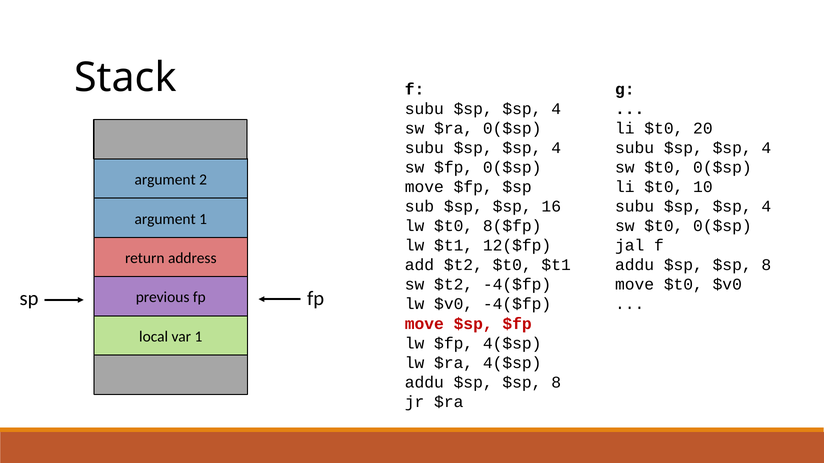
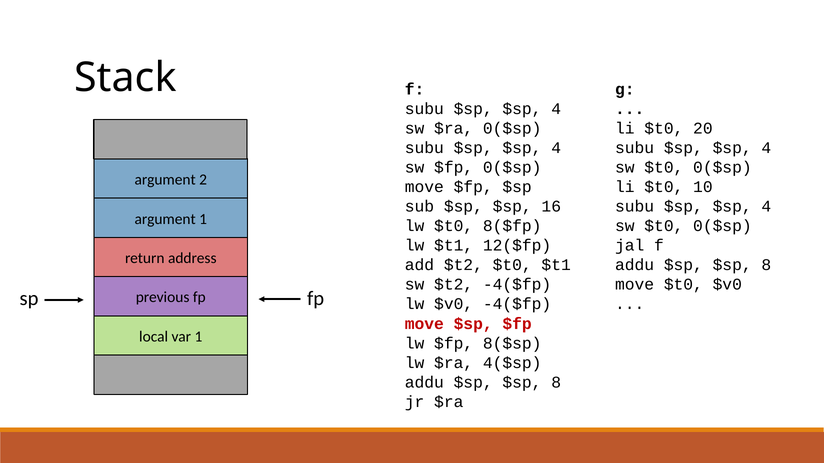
$fp 4($sp: 4($sp -> 8($sp (512, 344)
